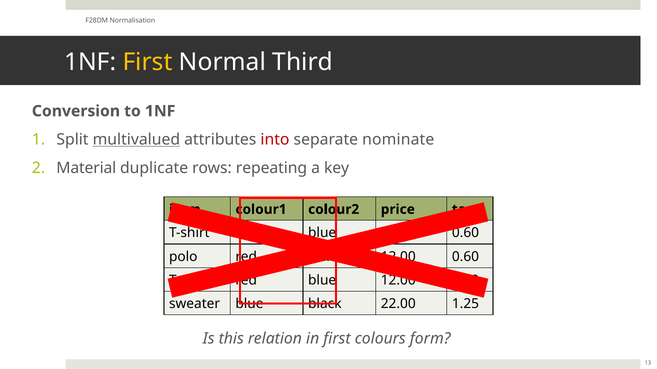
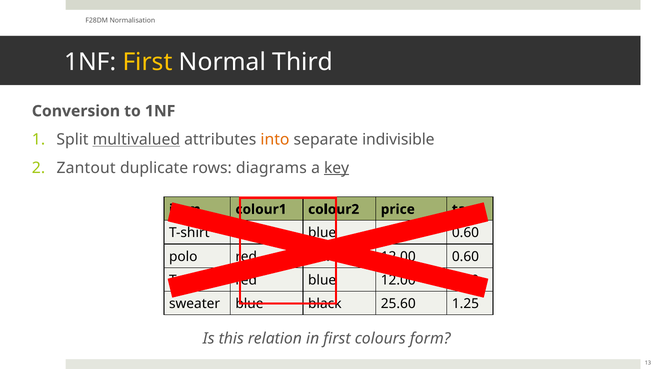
into colour: red -> orange (275, 140)
nominate: nominate -> indivisible (398, 140)
Material: Material -> Zantout (86, 168)
repeating: repeating -> diagrams (271, 168)
key underline: none -> present (337, 168)
22.00: 22.00 -> 25.60 (398, 304)
